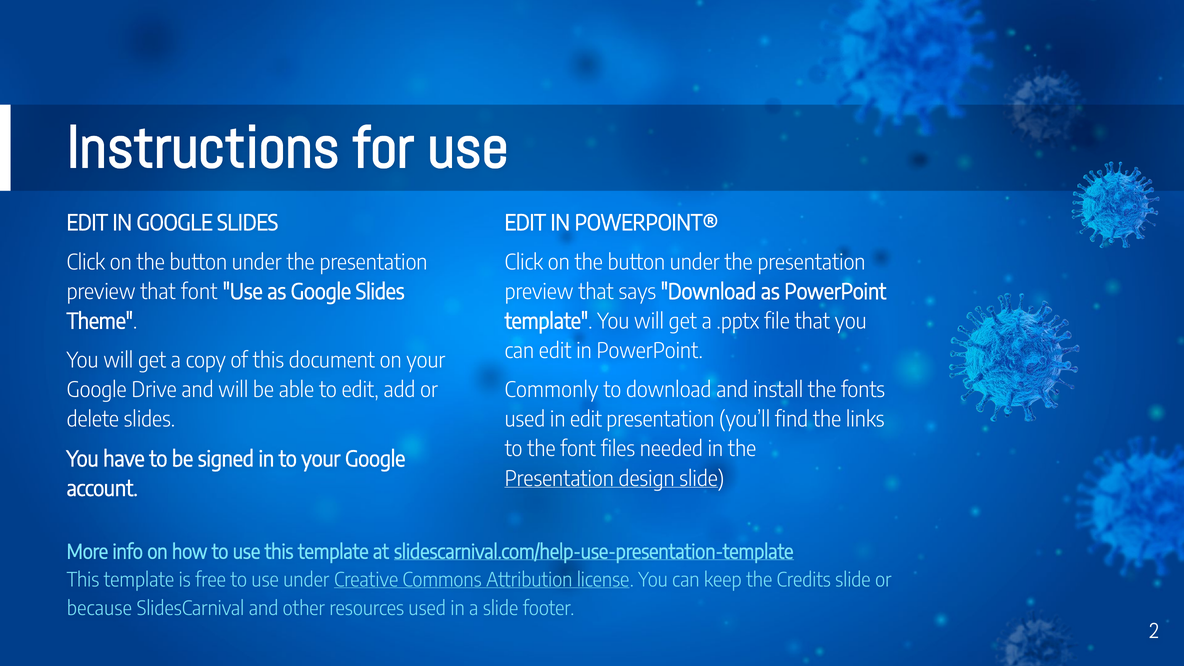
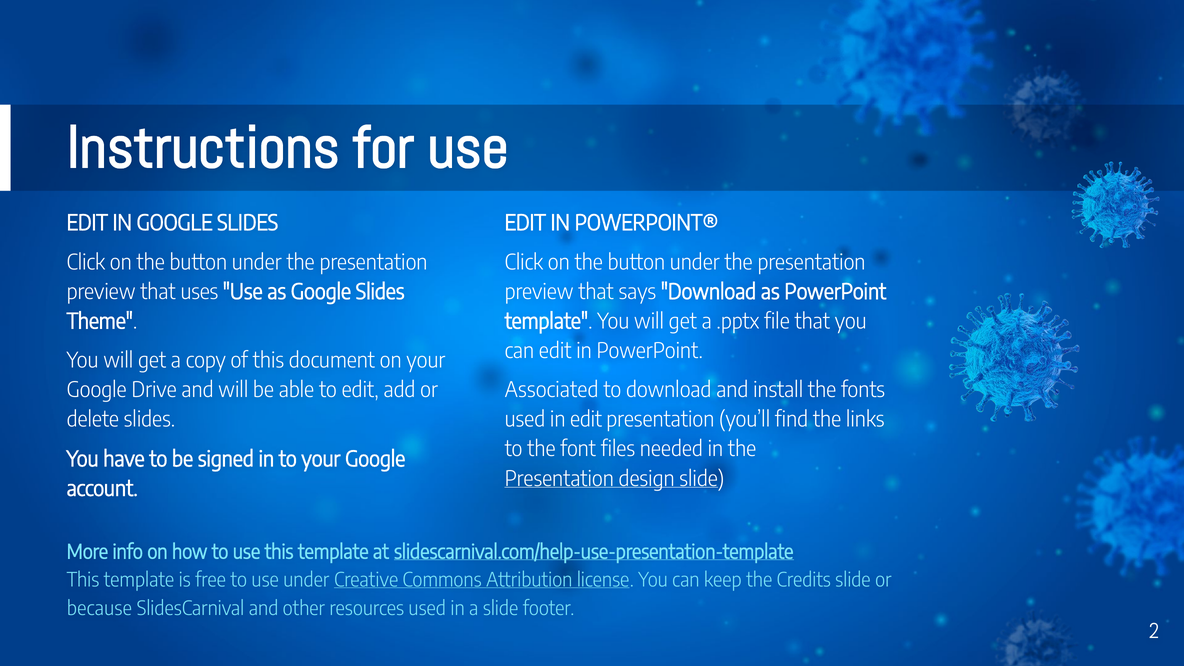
that font: font -> uses (199, 292)
Commonly: Commonly -> Associated (552, 390)
